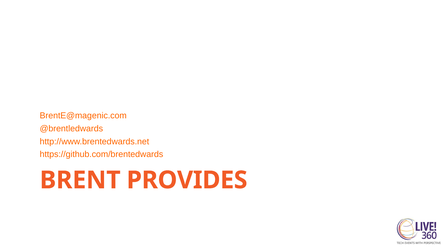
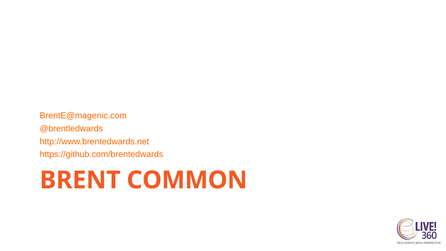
PROVIDES: PROVIDES -> COMMON (187, 180)
